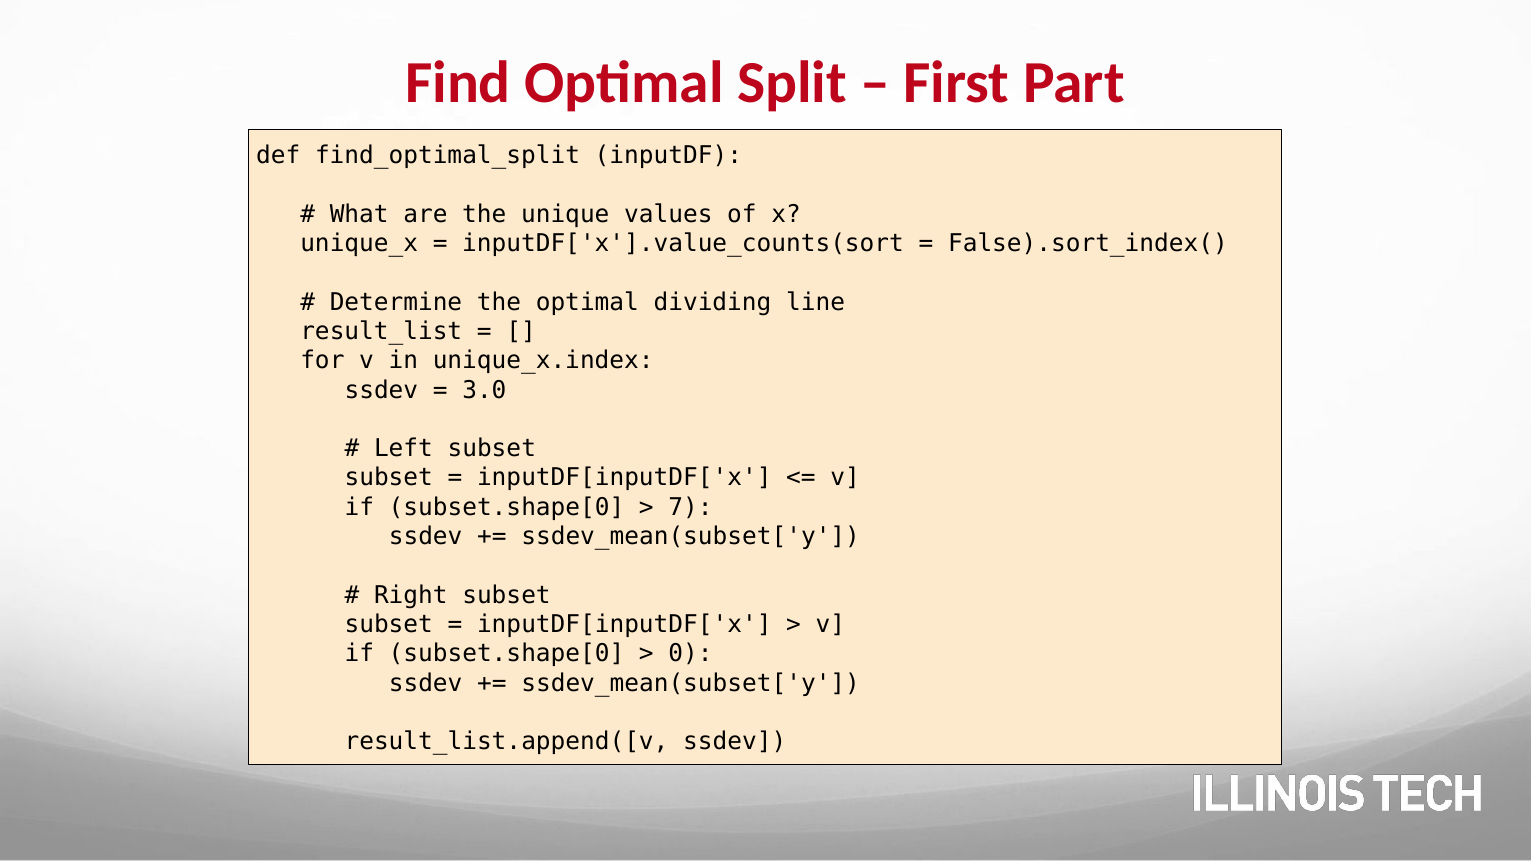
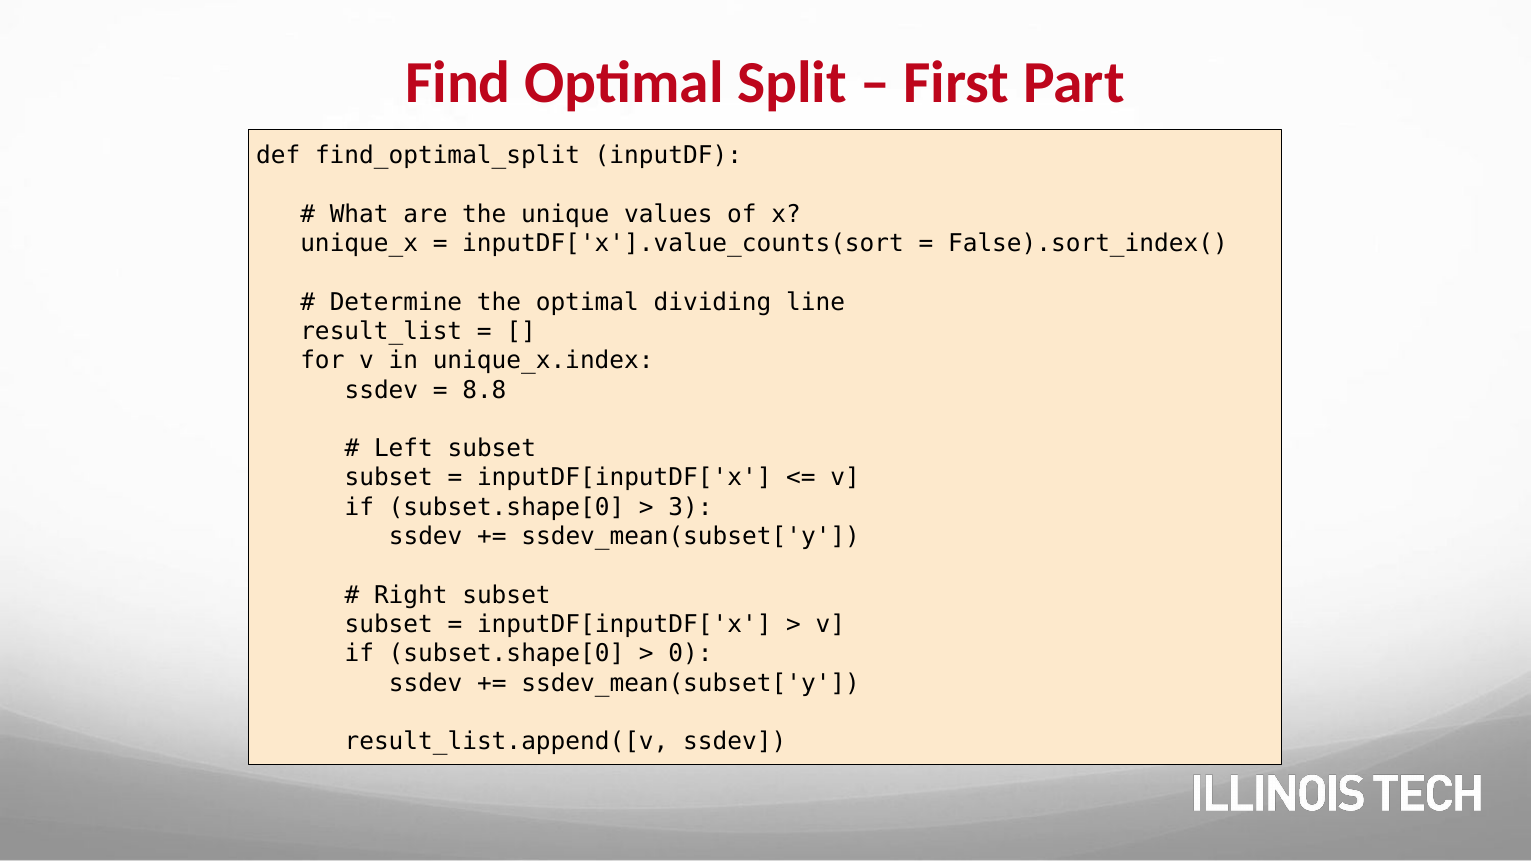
3.0: 3.0 -> 8.8 (484, 390)
7: 7 -> 3 (691, 507)
